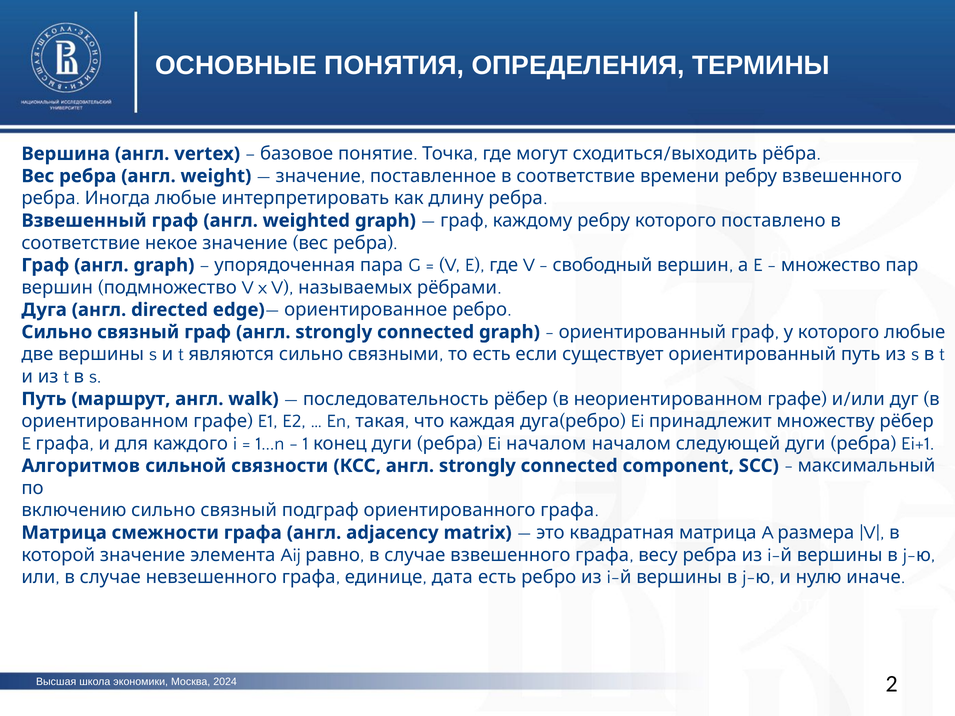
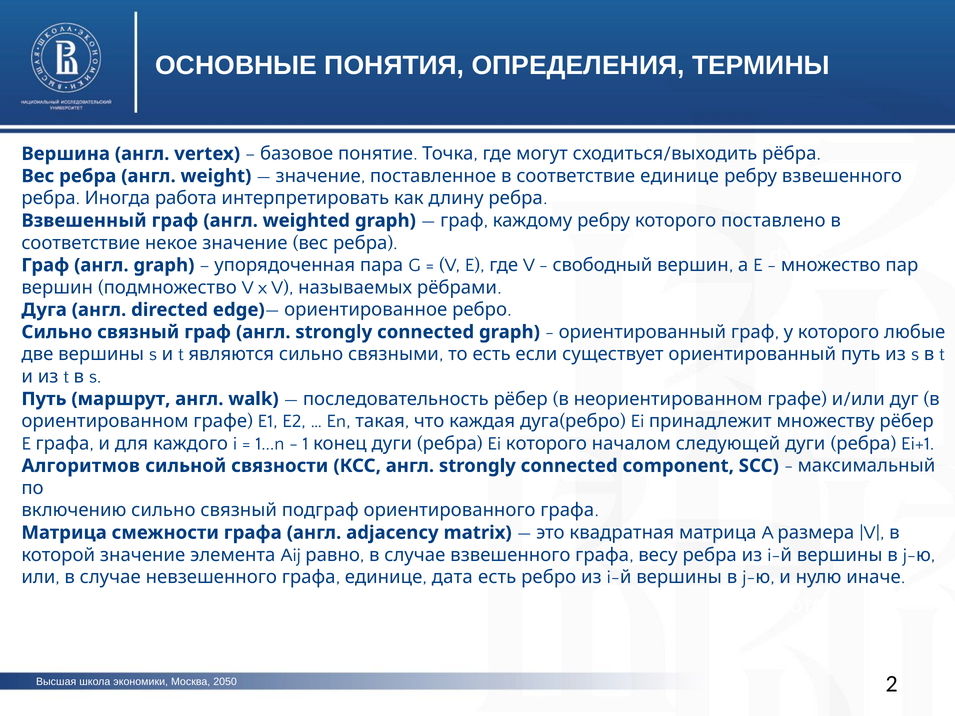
соответствие времени: времени -> единице (680, 176)
Иногда любые: любые -> работа (186, 198)
Ei началом: началом -> которого (546, 444)
2024: 2024 -> 2050 (225, 682)
